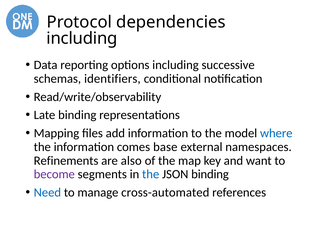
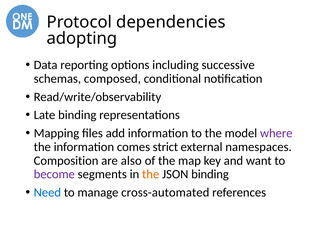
including: including -> adopting (82, 38)
identifiers: identifiers -> composed (112, 79)
where colour: blue -> purple (276, 133)
base: base -> strict (165, 147)
Refinements: Refinements -> Composition (66, 160)
the colour: blue -> orange (151, 174)
